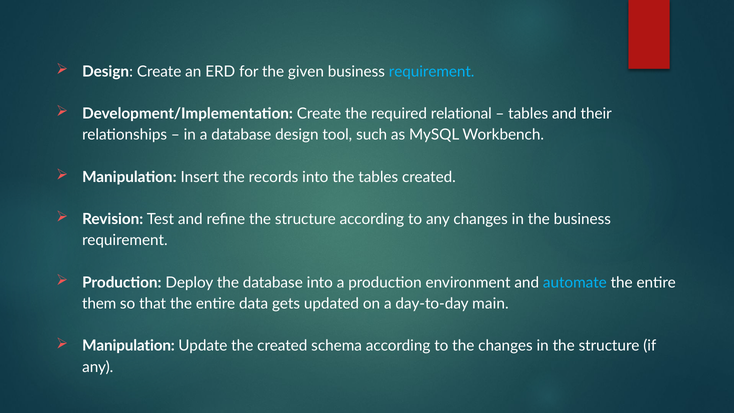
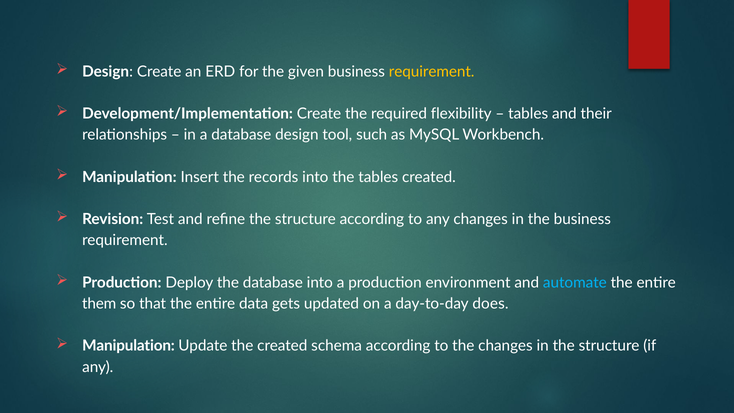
requirement colour: light blue -> yellow (432, 72)
relational: relational -> flexibility (461, 114)
main: main -> does (490, 304)
